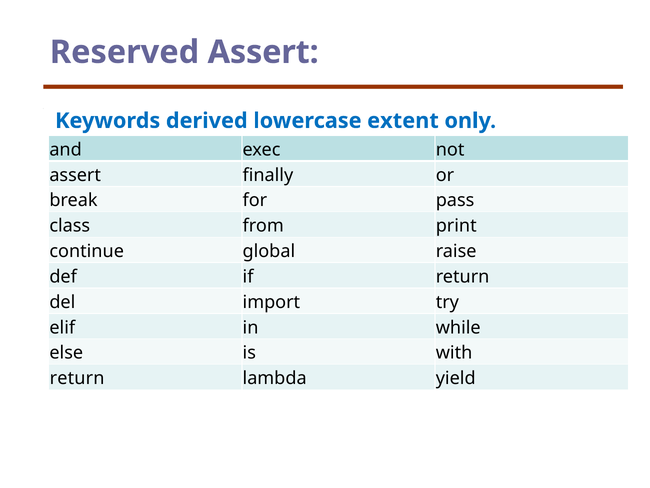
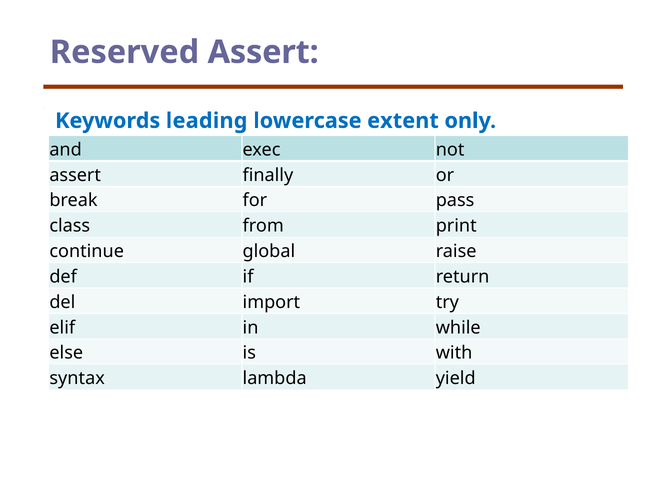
derived: derived -> leading (207, 121)
return: return -> syntax (77, 378)
